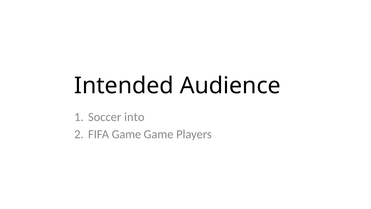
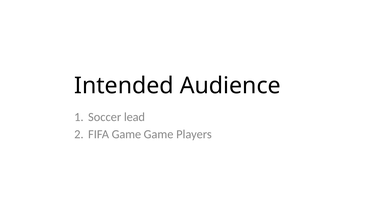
into: into -> lead (134, 117)
